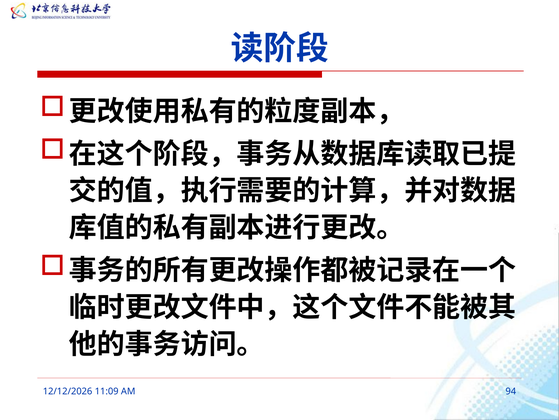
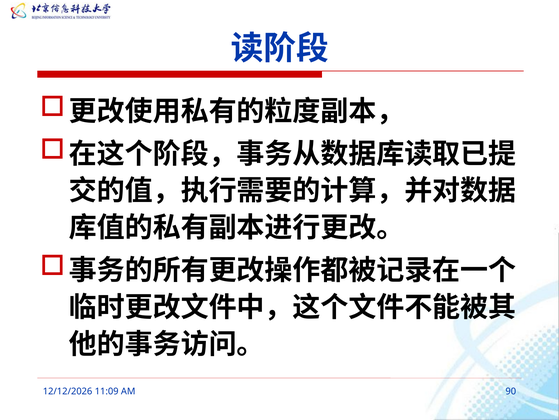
94: 94 -> 90 (511, 391)
